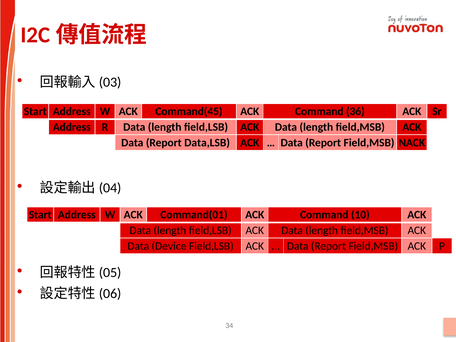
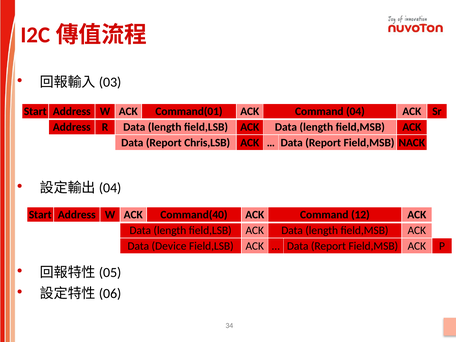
Command(45: Command(45 -> Command(01 (189, 112)
36: 36 -> 04 (355, 112)
Data,LSB: Data,LSB -> Chris,LSB (207, 143)
Command(01: Command(01 -> Command(40 (194, 215)
10: 10 -> 12 (360, 215)
